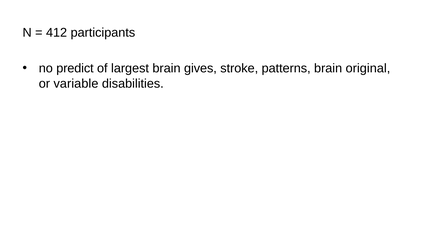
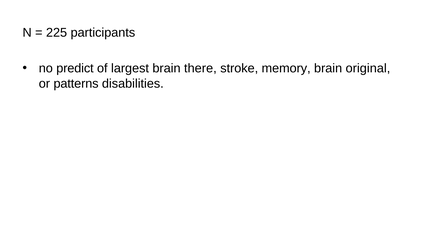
412: 412 -> 225 (57, 33)
gives: gives -> there (200, 68)
patterns: patterns -> memory (286, 68)
variable: variable -> patterns (76, 84)
